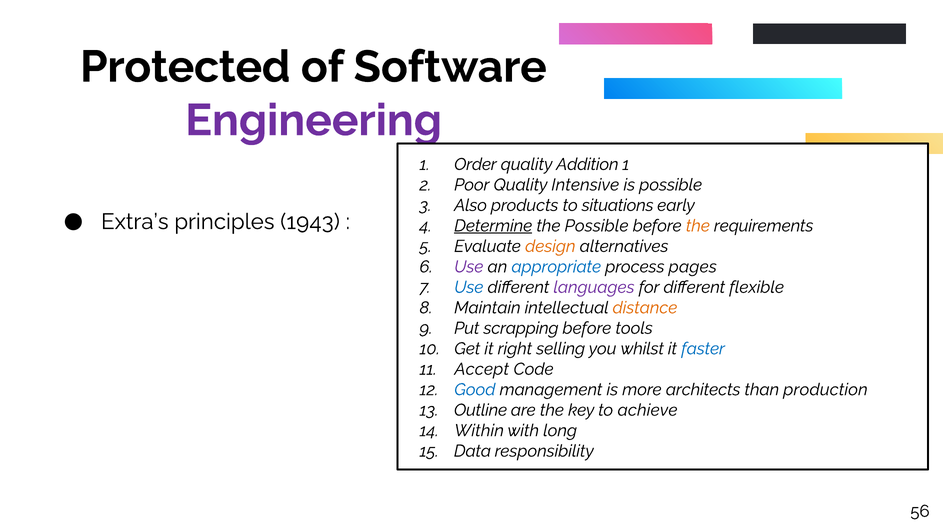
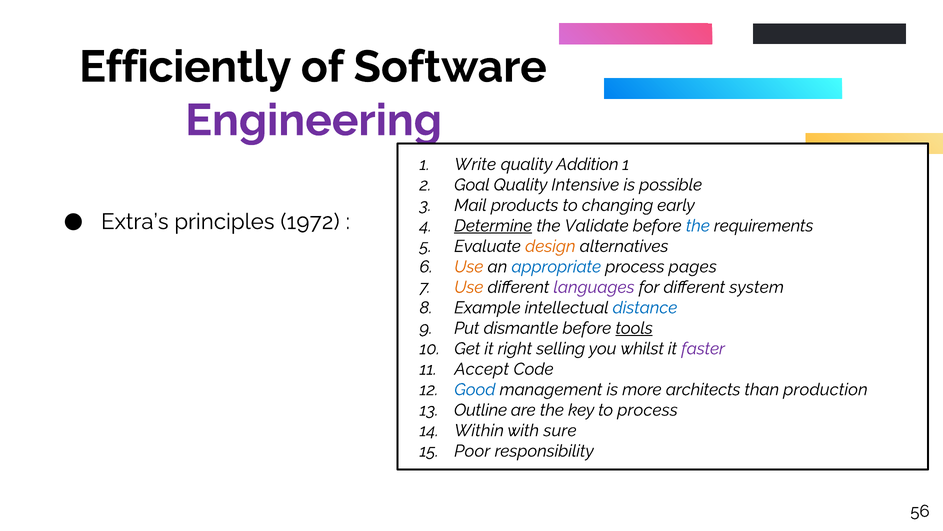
Protected: Protected -> Efficiently (185, 67)
Order: Order -> Write (475, 164)
Poor: Poor -> Goal (472, 185)
Also: Also -> Mail (470, 205)
situations: situations -> changing (618, 205)
1943: 1943 -> 1972 (310, 221)
the Possible: Possible -> Validate (597, 226)
the colour: orange -> blue (698, 226)
Use colour: purple -> orange (469, 266)
Use colour: blue -> orange (469, 287)
flexible: flexible -> system (757, 287)
Maintain: Maintain -> Example (487, 307)
distance colour: orange -> blue (645, 307)
scrapping: scrapping -> dismantle (521, 328)
tools underline: none -> present (634, 328)
faster colour: blue -> purple (703, 348)
to achieve: achieve -> process (648, 410)
long: long -> sure (560, 430)
Data: Data -> Poor (472, 451)
